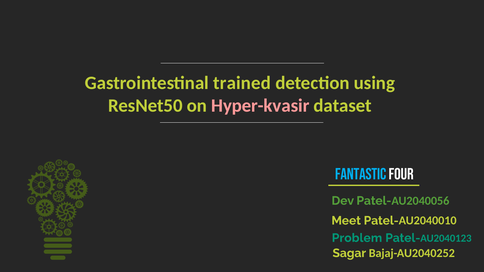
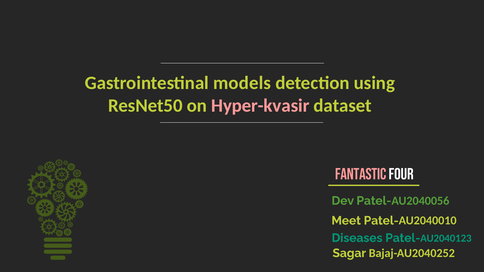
trained: trained -> models (242, 83)
fantastic colour: light blue -> pink (361, 174)
Problem: Problem -> Diseases (357, 238)
